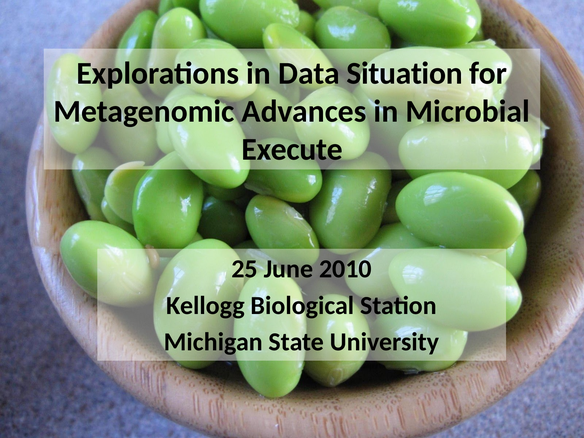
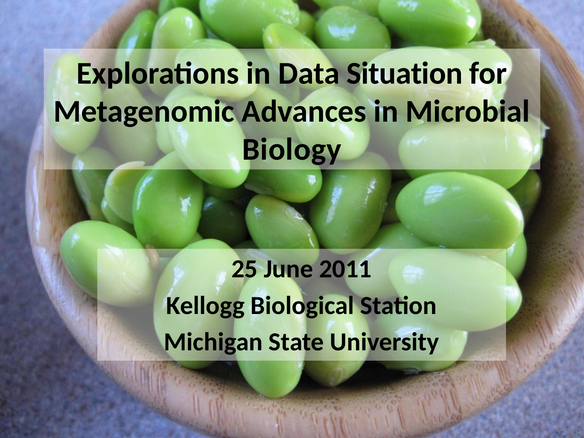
Execute: Execute -> Biology (292, 149)
2010: 2010 -> 2011 (345, 269)
